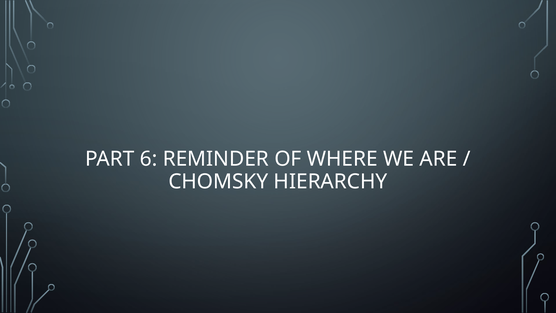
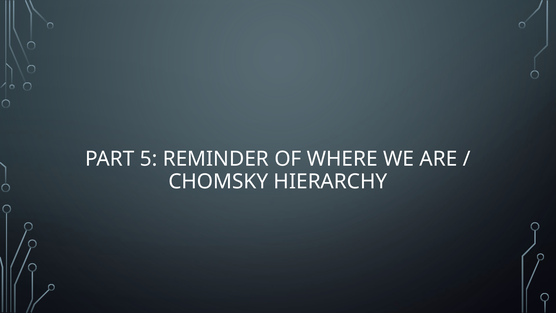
6: 6 -> 5 (149, 159)
